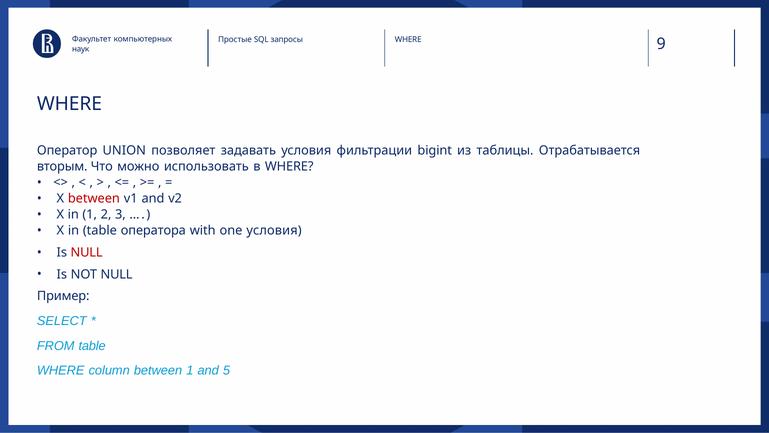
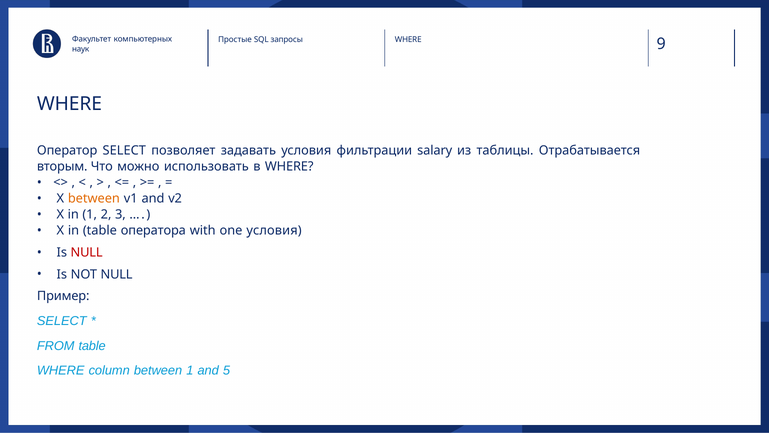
Оператор UNION: UNION -> SELECT (124, 150)
bigint: bigint -> salary (435, 150)
between colour: red -> orange (94, 198)
